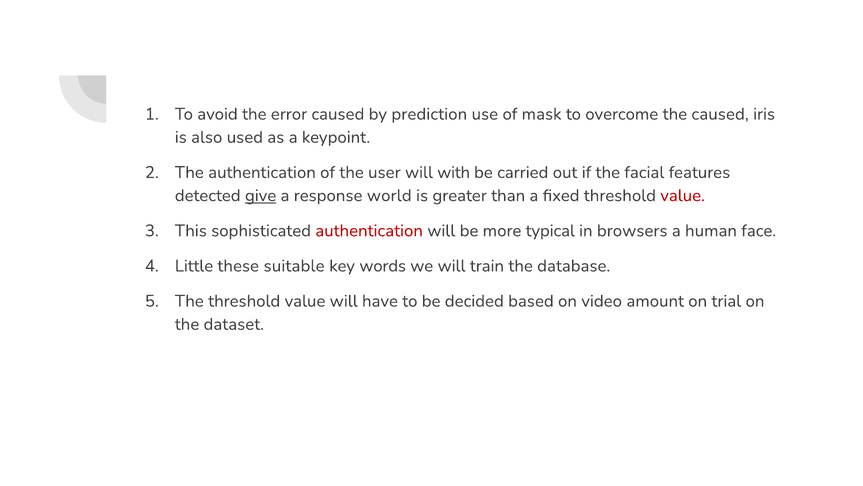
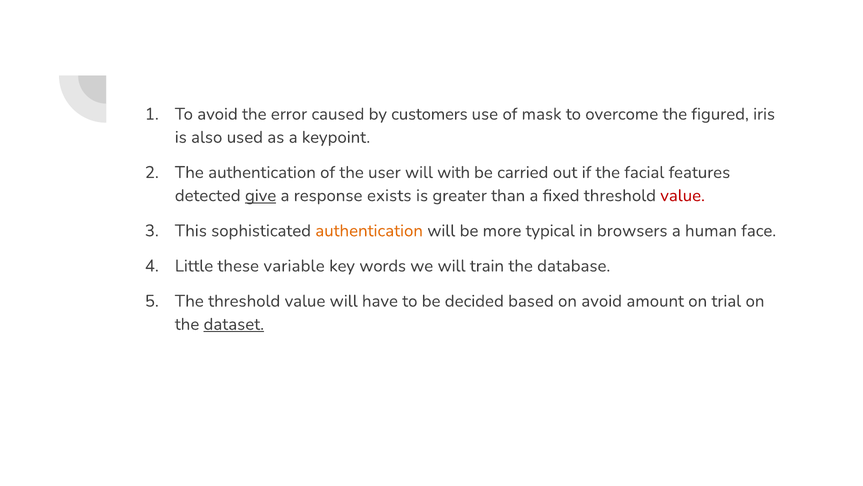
prediction: prediction -> customers (429, 114)
the caused: caused -> figured (720, 114)
world: world -> exists (389, 195)
authentication colour: red -> orange (369, 230)
suitable: suitable -> variable (294, 266)
on video: video -> avoid (602, 301)
dataset underline: none -> present (234, 324)
